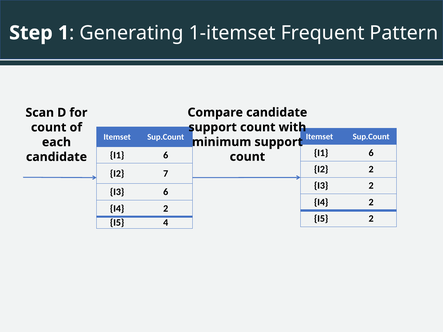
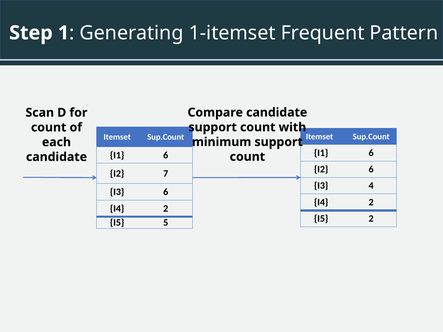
I2 2: 2 -> 6 (371, 169)
I3 2: 2 -> 4 (371, 186)
4: 4 -> 5 (166, 223)
